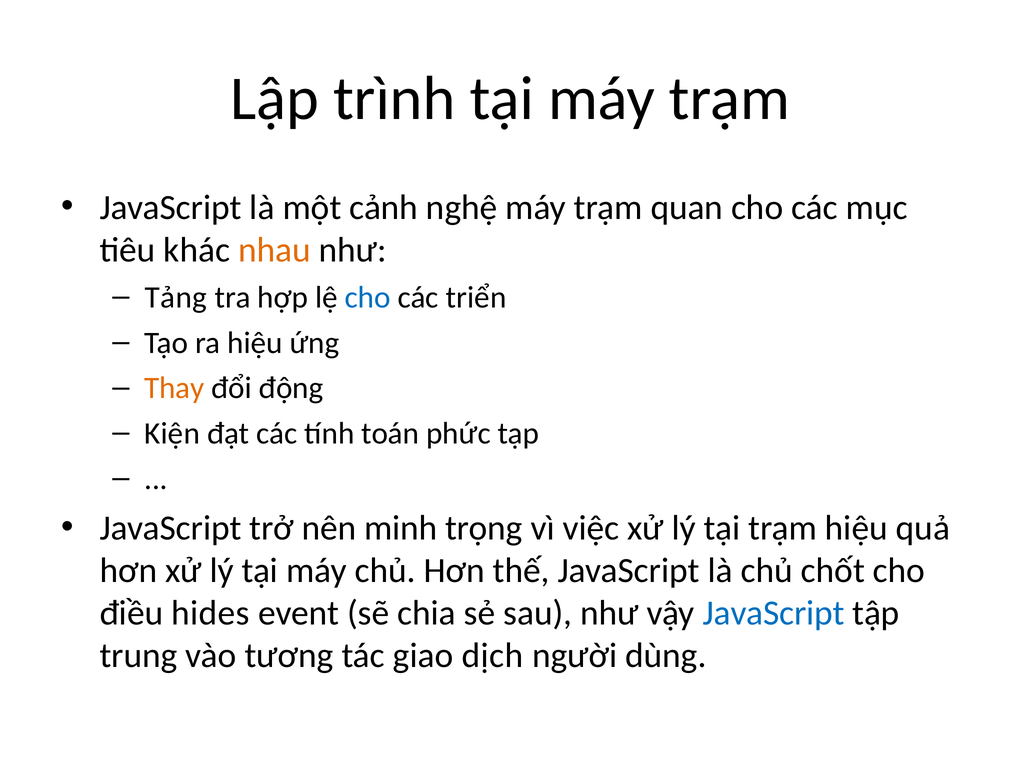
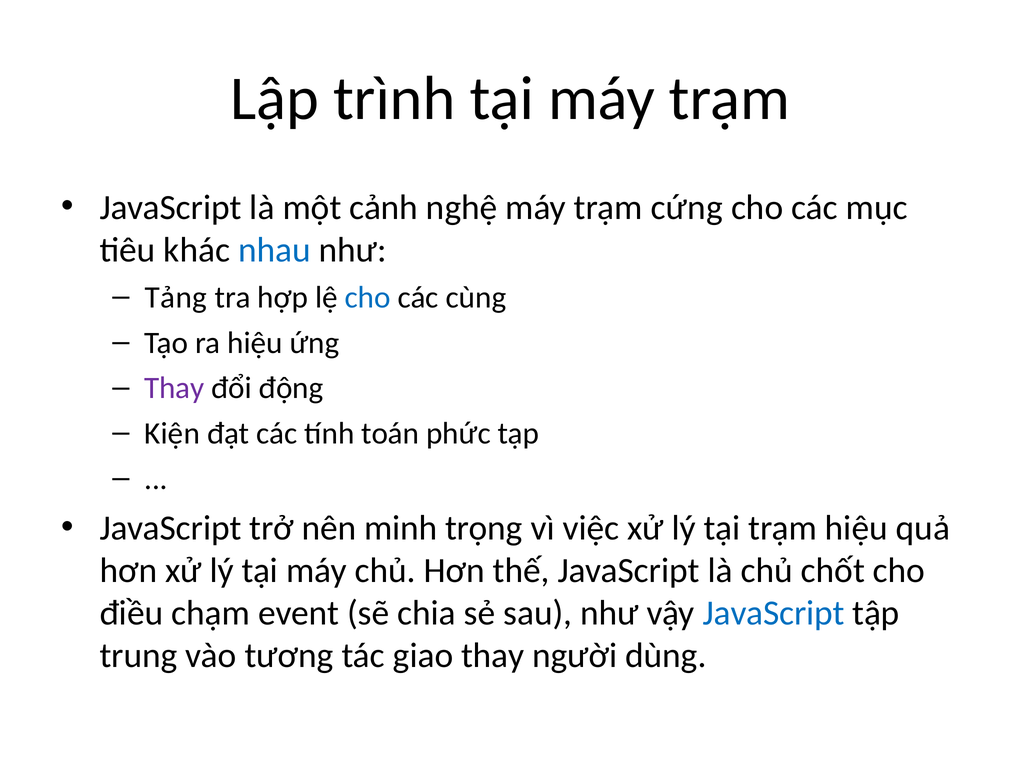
quan: quan -> cứng (687, 208)
nhau colour: orange -> blue (274, 250)
triển: triển -> cùng (476, 298)
Thay colour: orange -> purple (174, 388)
hides: hides -> chạm (211, 614)
giao dịch: dịch -> thay (493, 656)
